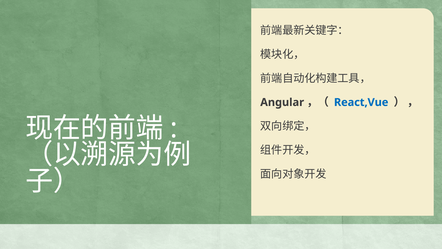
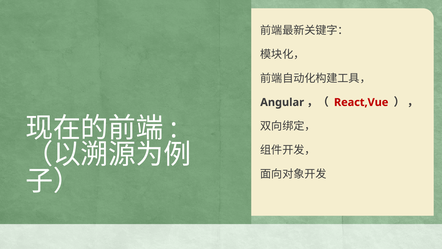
React,Vue colour: blue -> red (361, 102)
